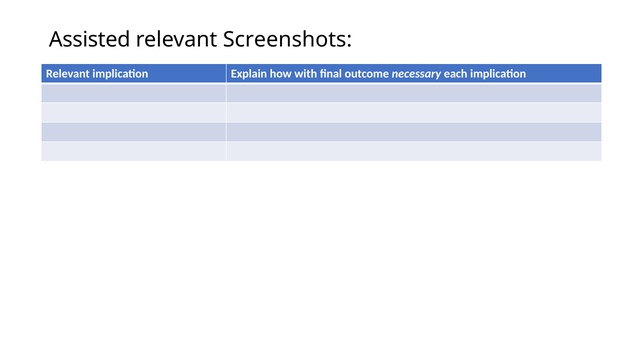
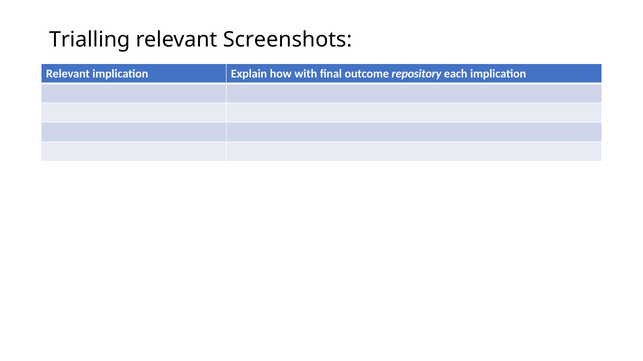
Assisted: Assisted -> Trialling (90, 40)
necessary: necessary -> repository (417, 74)
